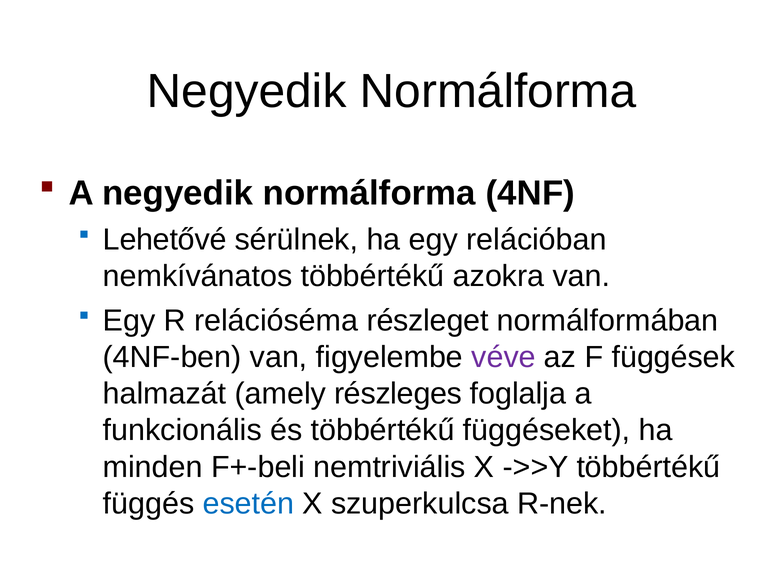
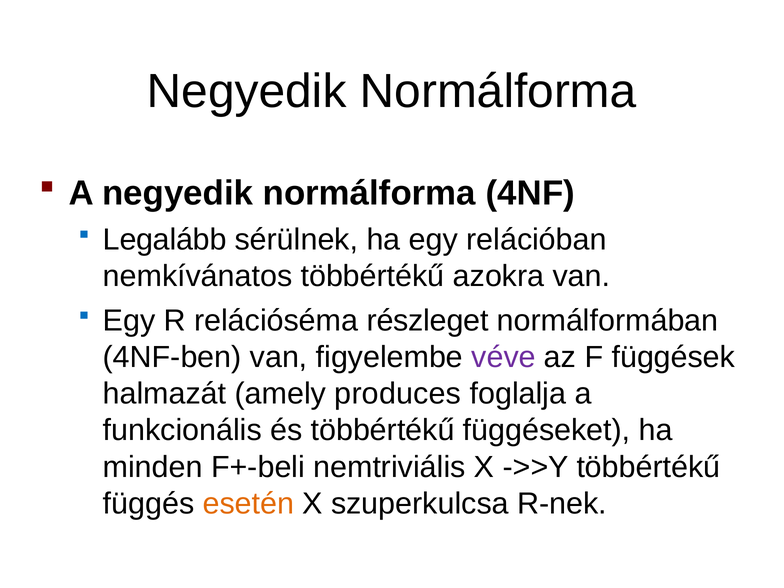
Lehetővé: Lehetővé -> Legalább (165, 240)
részleges: részleges -> produces (398, 394)
esetén colour: blue -> orange (248, 504)
